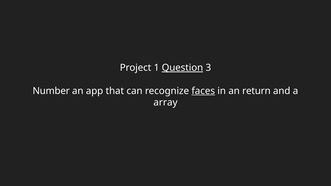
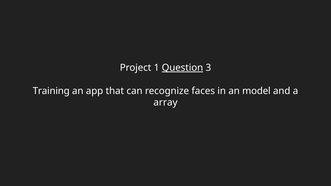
Number: Number -> Training (51, 91)
faces underline: present -> none (203, 91)
return: return -> model (256, 91)
